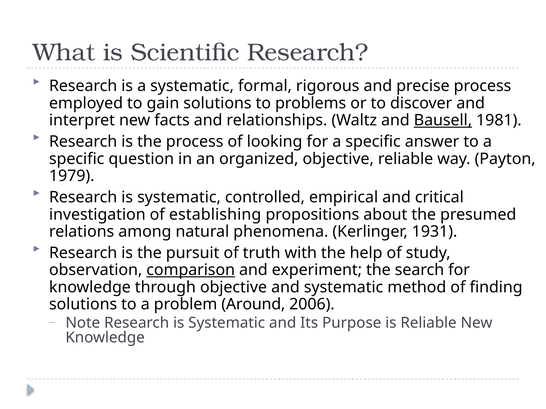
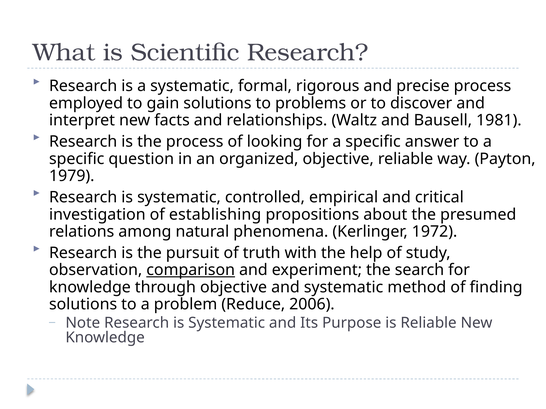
Bausell underline: present -> none (443, 121)
1931: 1931 -> 1972 (435, 232)
Around: Around -> Reduce (253, 305)
